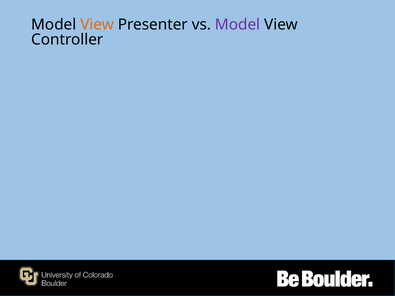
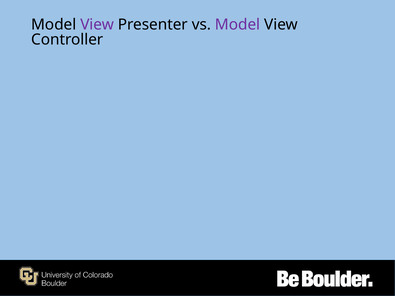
View colour: orange -> purple (97, 25)
